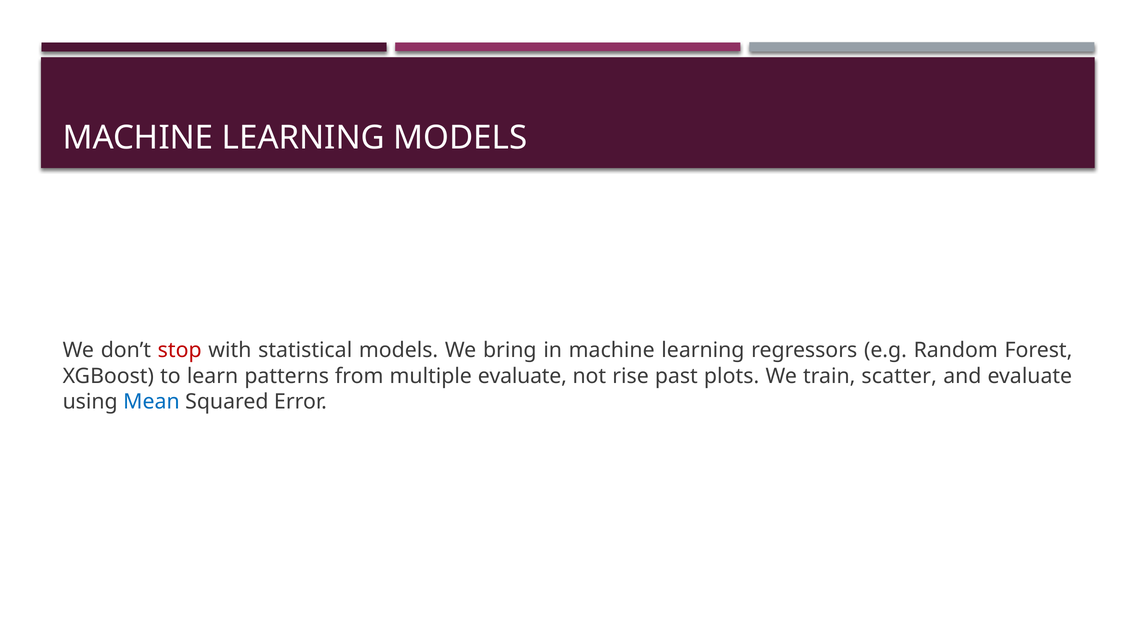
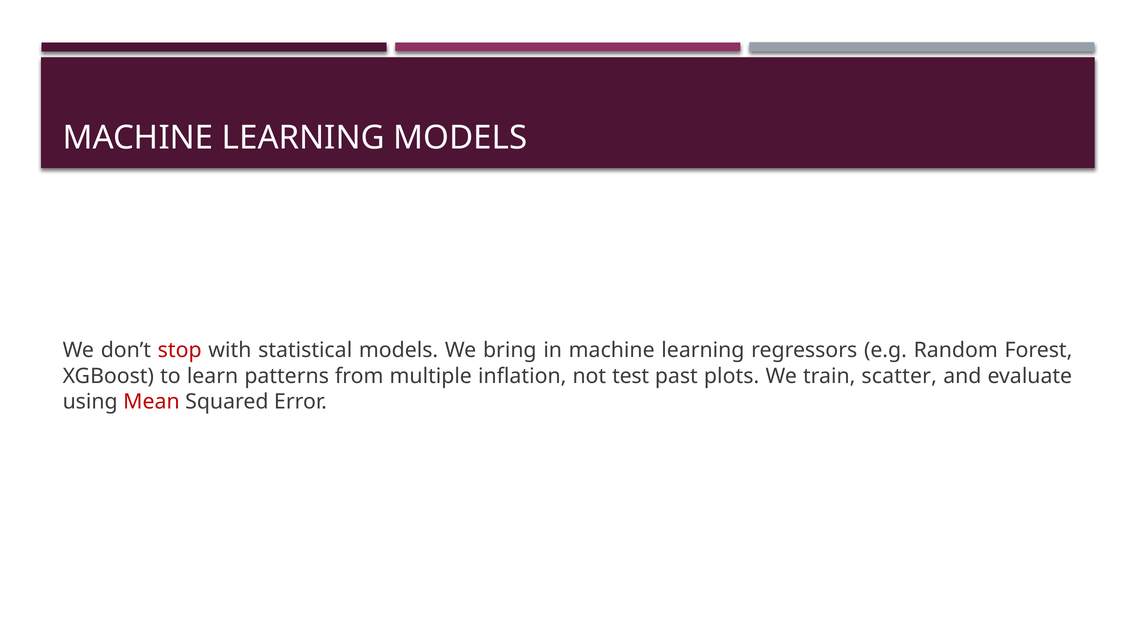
multiple evaluate: evaluate -> inflation (522, 376)
rise: rise -> test (631, 376)
Mean colour: blue -> red (151, 402)
